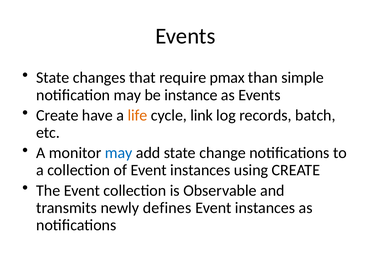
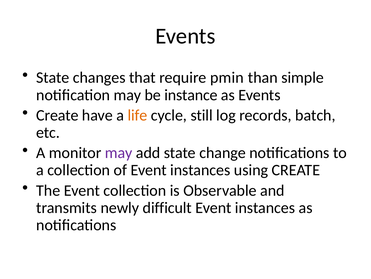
pmax: pmax -> pmin (227, 77)
link: link -> still (202, 115)
may colour: blue -> purple (119, 152)
defines: defines -> difficult (167, 207)
